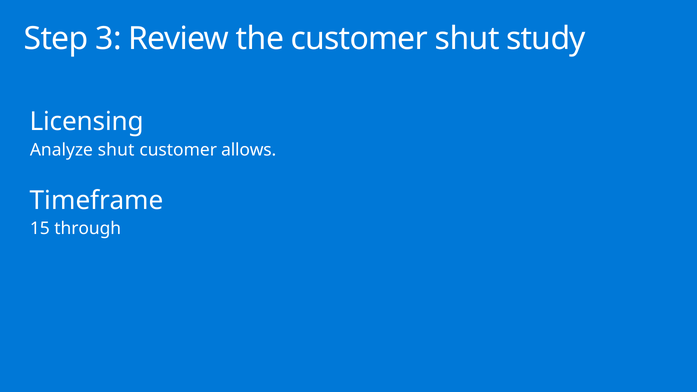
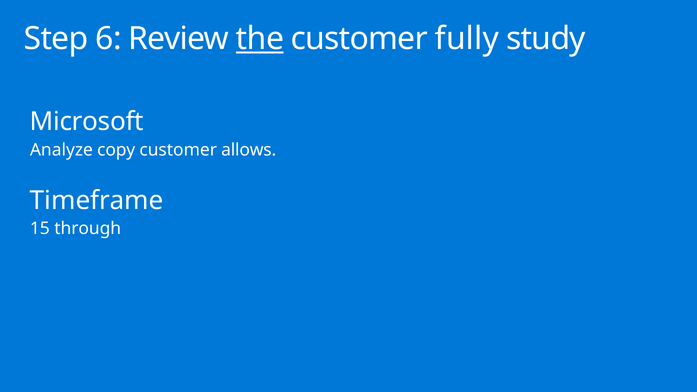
3: 3 -> 6 (108, 39)
the underline: none -> present (260, 39)
customer shut: shut -> fully (467, 39)
Licensing: Licensing -> Microsoft (87, 122)
Analyze shut: shut -> copy (116, 150)
